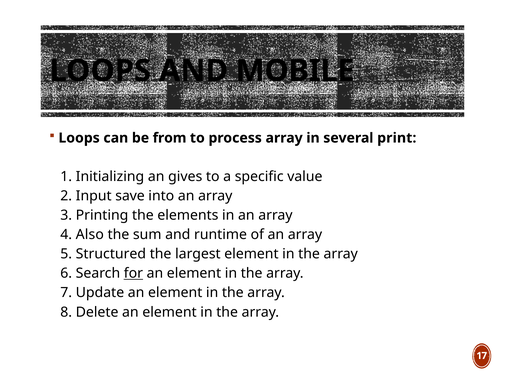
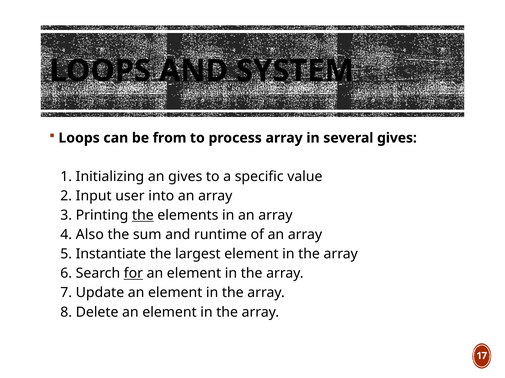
MOBILE: MOBILE -> SYSTEM (295, 71)
several print: print -> gives (397, 138)
save: save -> user (130, 196)
the underline: none -> present (143, 216)
Structured: Structured -> Instantiate (111, 255)
